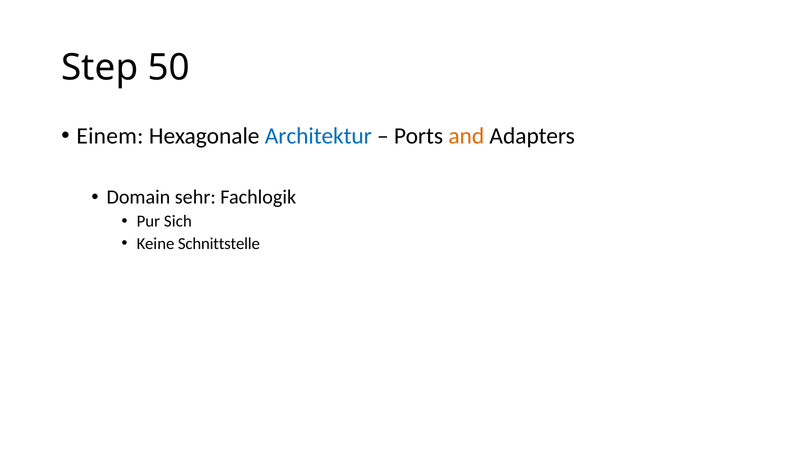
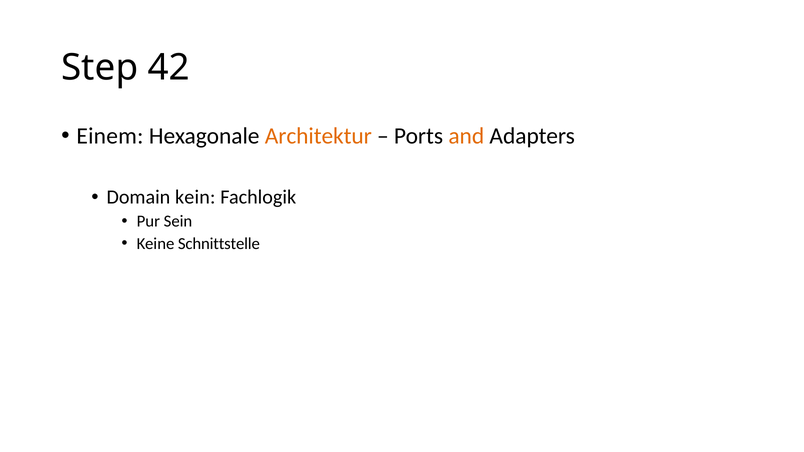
50: 50 -> 42 (169, 68)
Architektur colour: blue -> orange (318, 136)
sehr: sehr -> kein (195, 197)
Sich: Sich -> Sein (178, 221)
